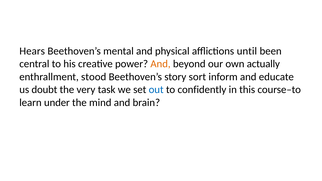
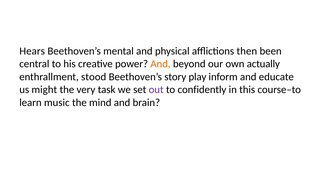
until: until -> then (247, 51)
sort: sort -> play (197, 77)
doubt: doubt -> might (44, 90)
out colour: blue -> purple (156, 90)
under: under -> music (57, 103)
